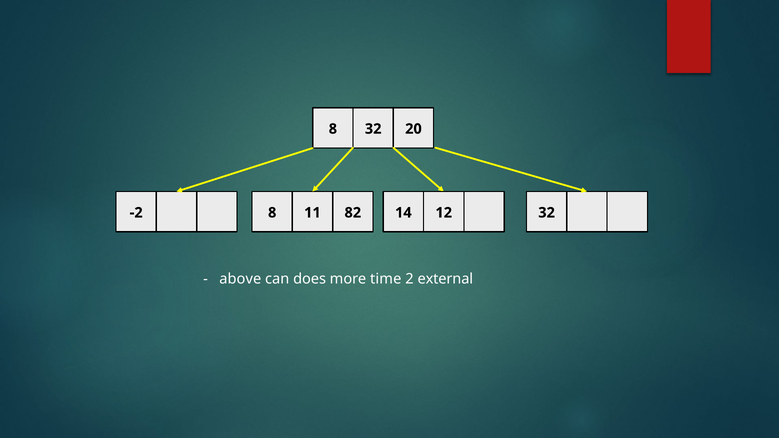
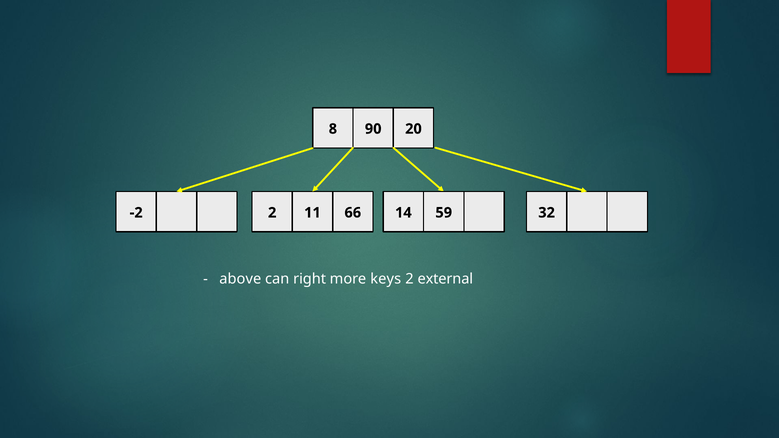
8 32: 32 -> 90 (373, 129)
-2 8: 8 -> 2 (272, 213)
82: 82 -> 66 (353, 213)
12: 12 -> 59 (444, 213)
does: does -> right (310, 279)
time: time -> keys (386, 279)
